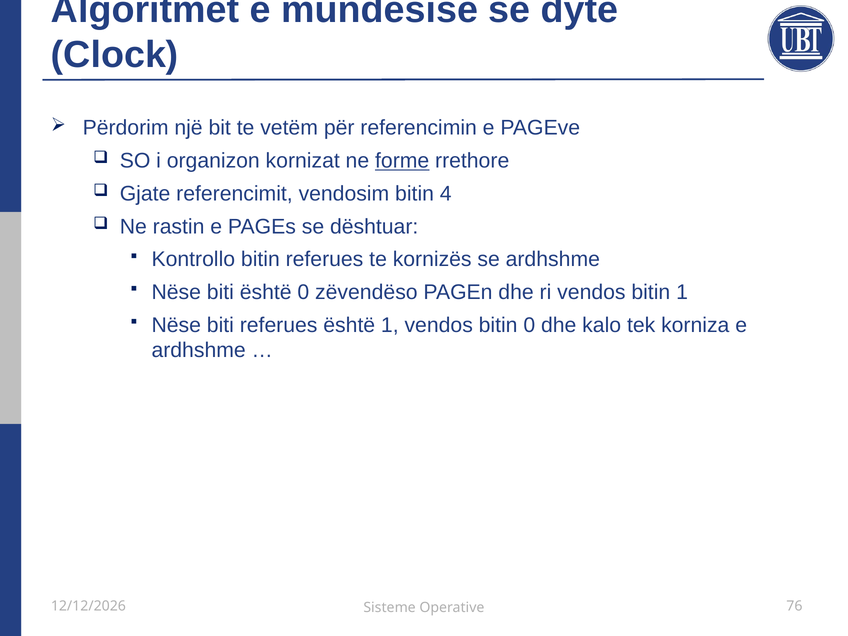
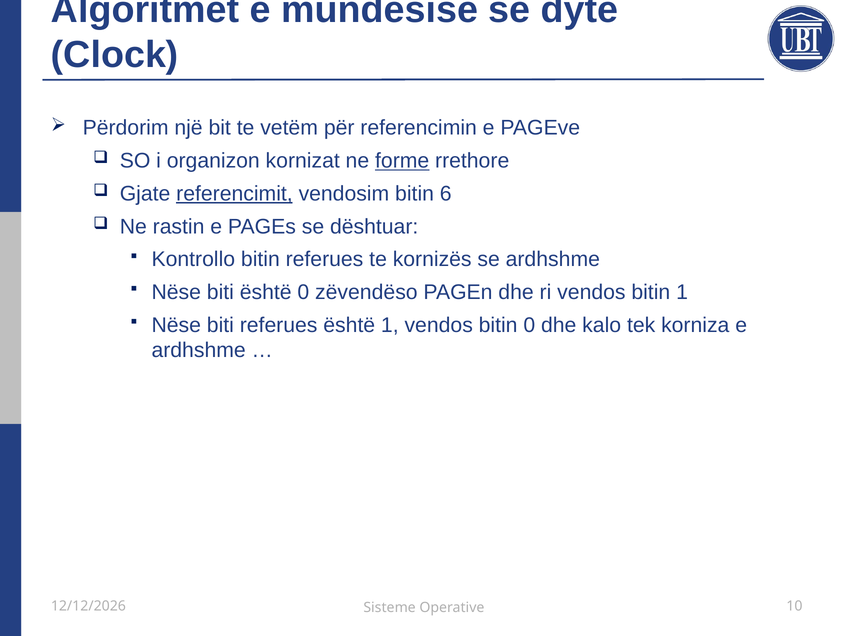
referencimit underline: none -> present (234, 194)
4: 4 -> 6 (446, 194)
76: 76 -> 10 (794, 606)
